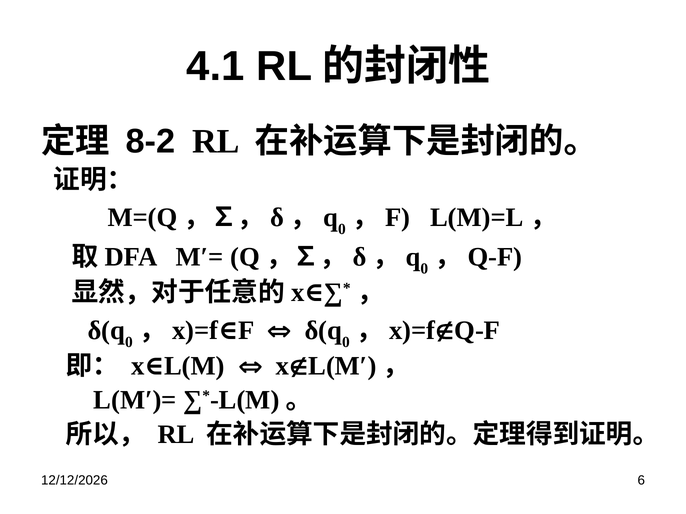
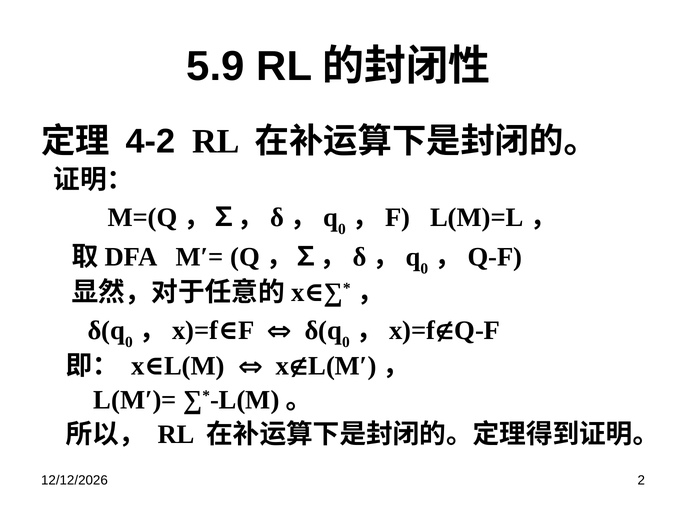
4.1: 4.1 -> 5.9 (216, 66)
8-2: 8-2 -> 4-2 (150, 142)
6: 6 -> 2 (641, 481)
